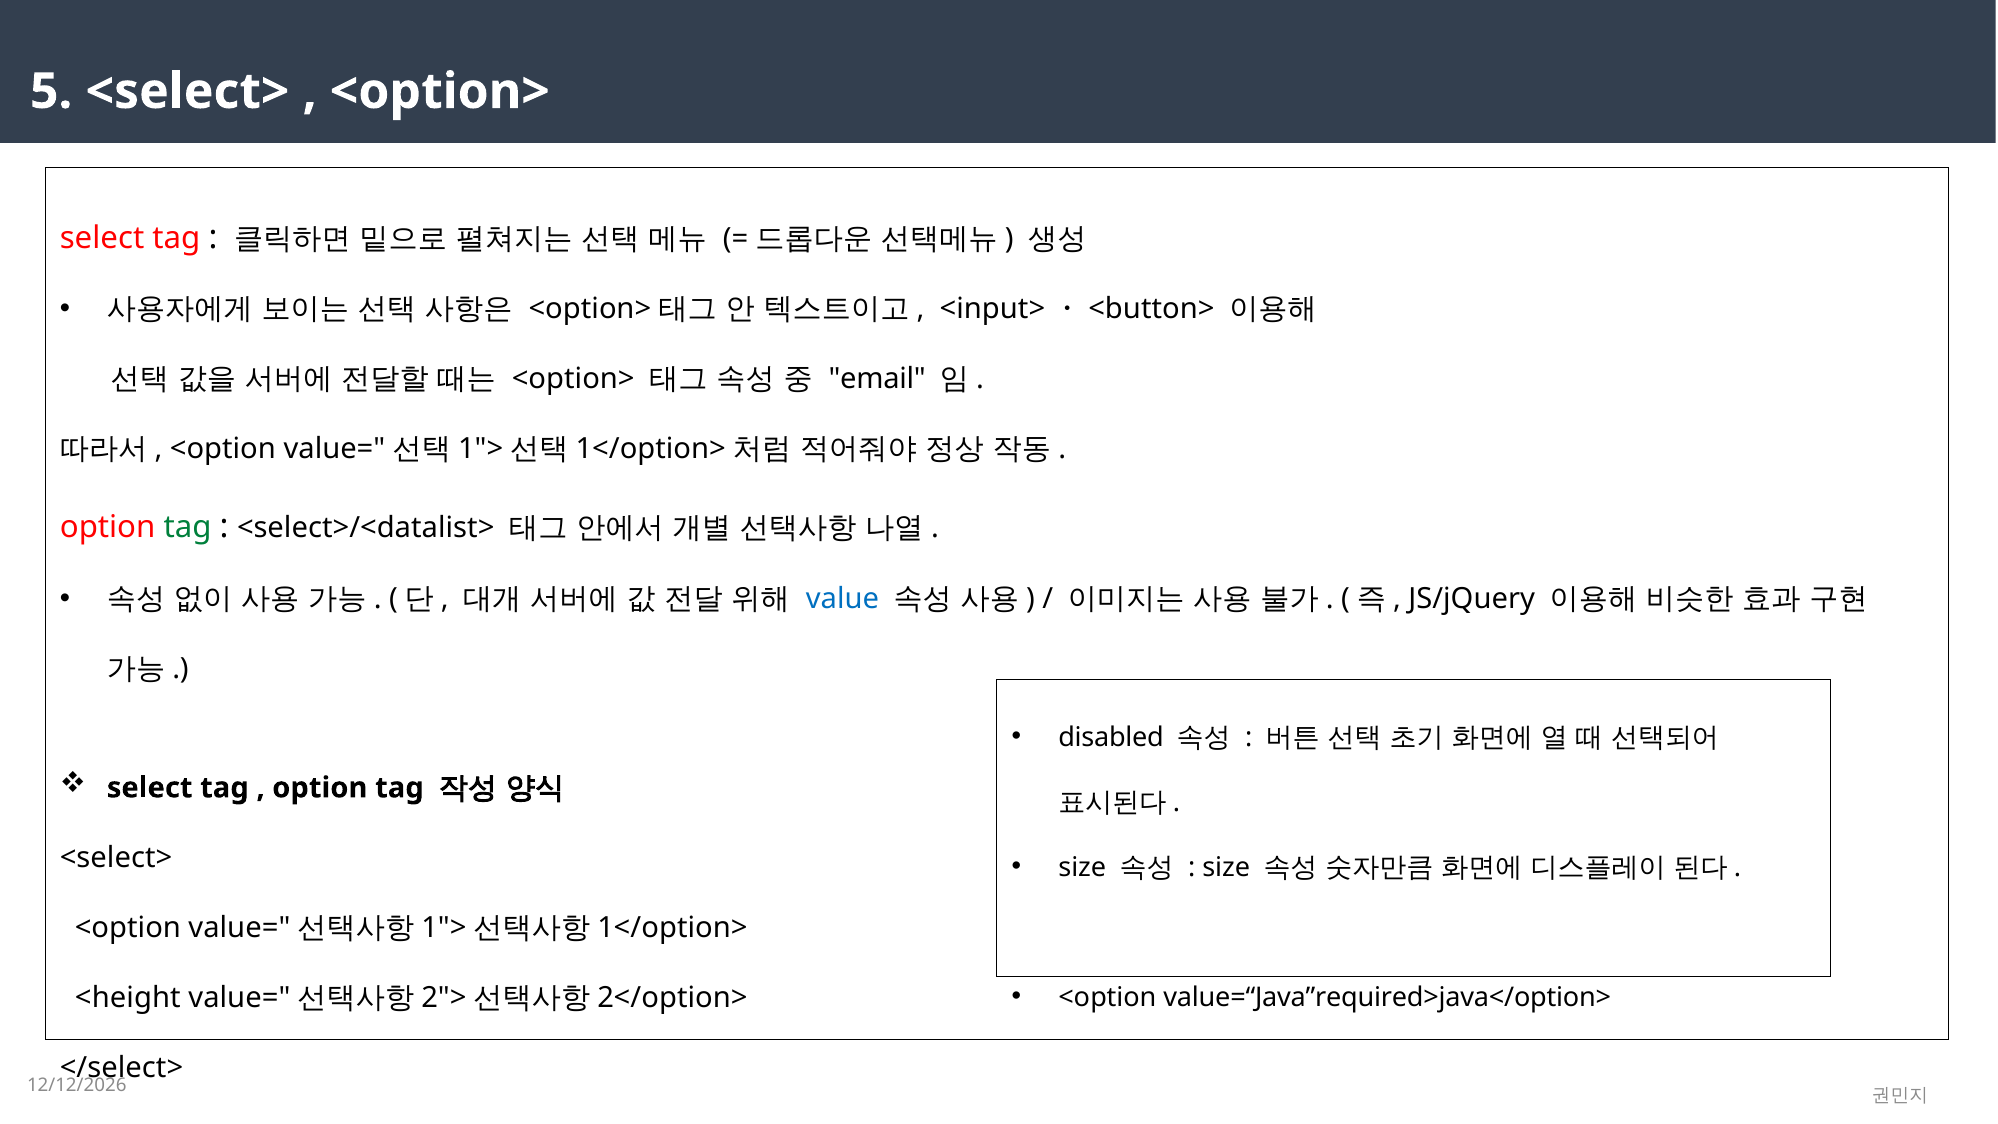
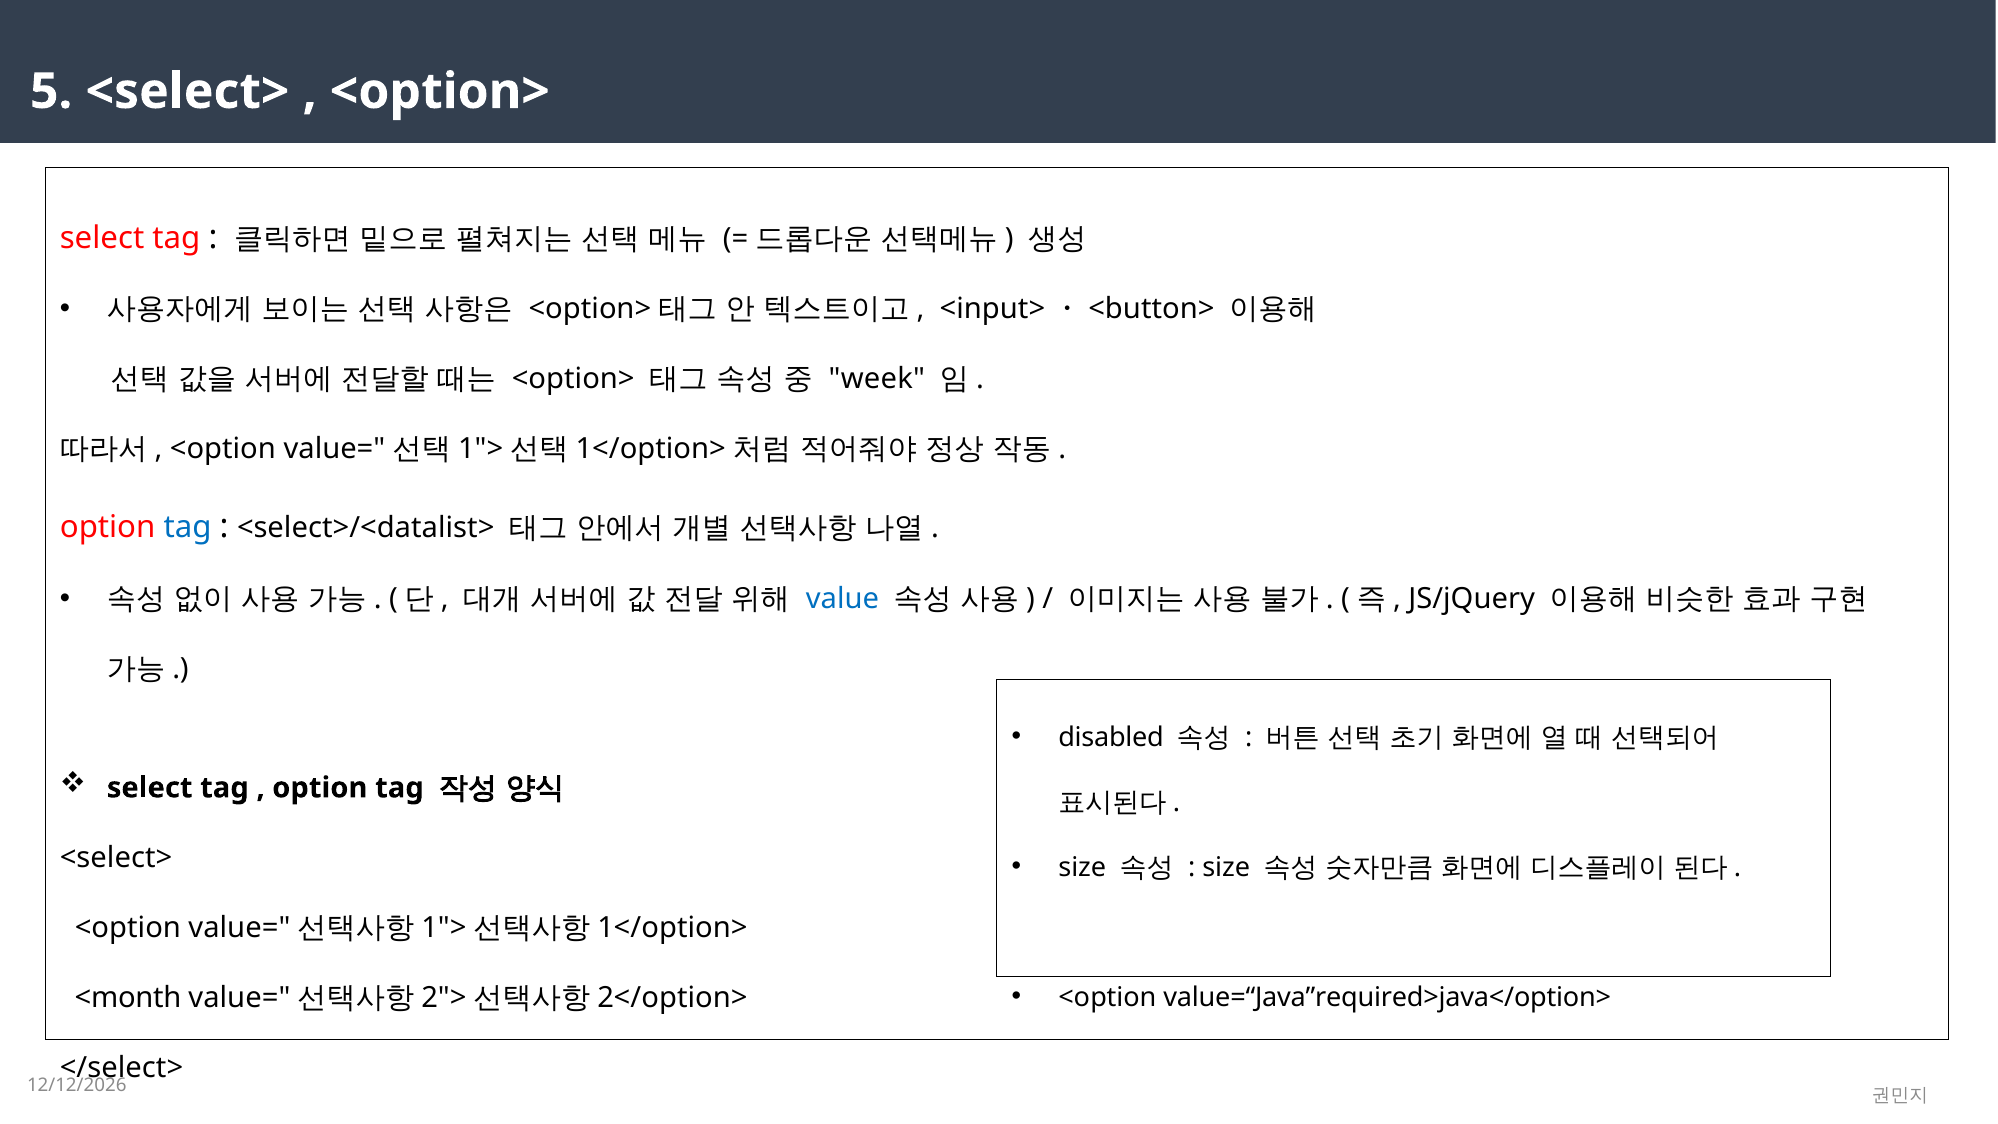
email: email -> week (877, 379)
tag colour: green -> blue (188, 528)
<height: <height -> <month (128, 998)
